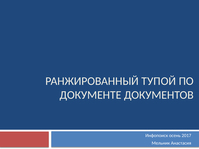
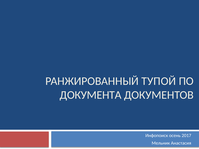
ДОКУМЕНТЕ: ДОКУМЕНТЕ -> ДОКУМЕНТА (91, 95)
